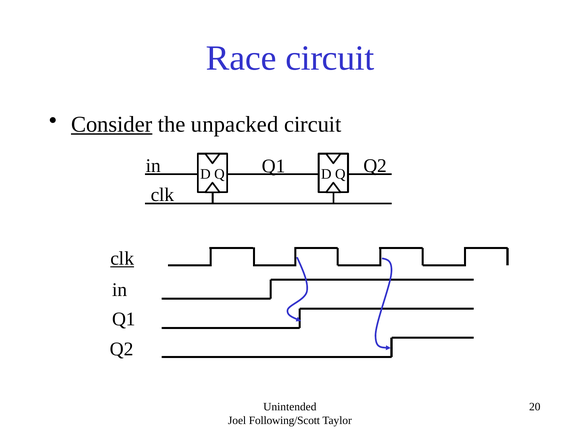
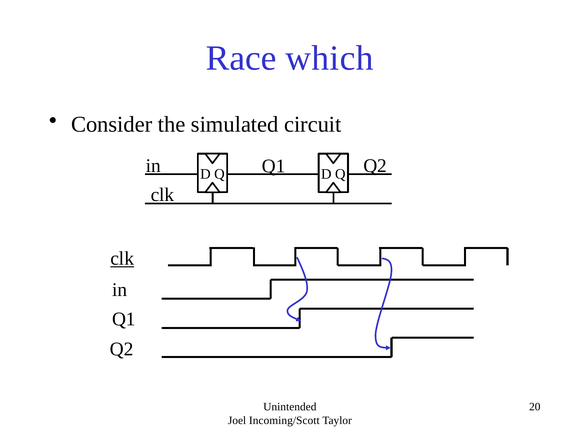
Race circuit: circuit -> which (330, 58)
Consider underline: present -> none (112, 124)
unpacked: unpacked -> simulated (235, 124)
Following/Scott: Following/Scott -> Incoming/Scott (284, 420)
